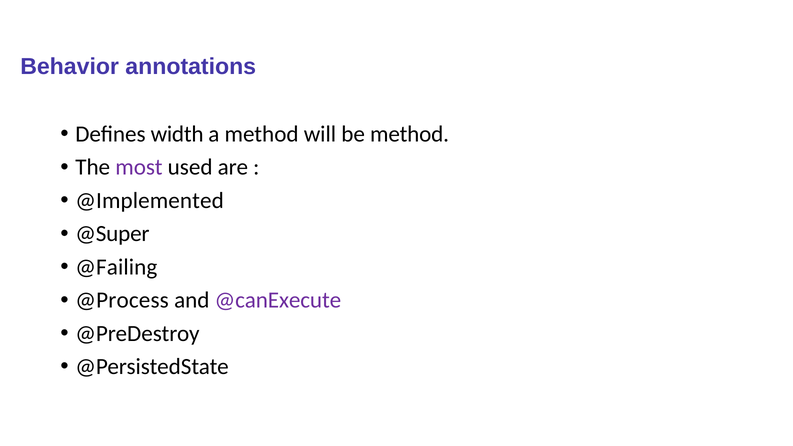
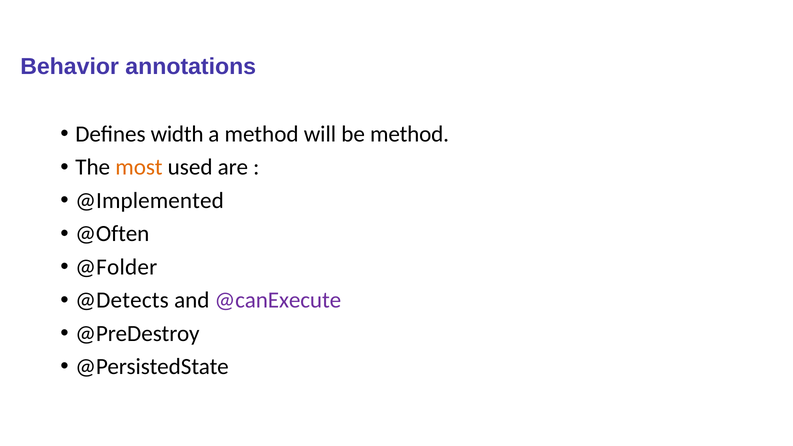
most colour: purple -> orange (139, 167)
@Super: @Super -> @Often (112, 234)
@Failing: @Failing -> @Folder (116, 267)
@Process: @Process -> @Detects (122, 300)
